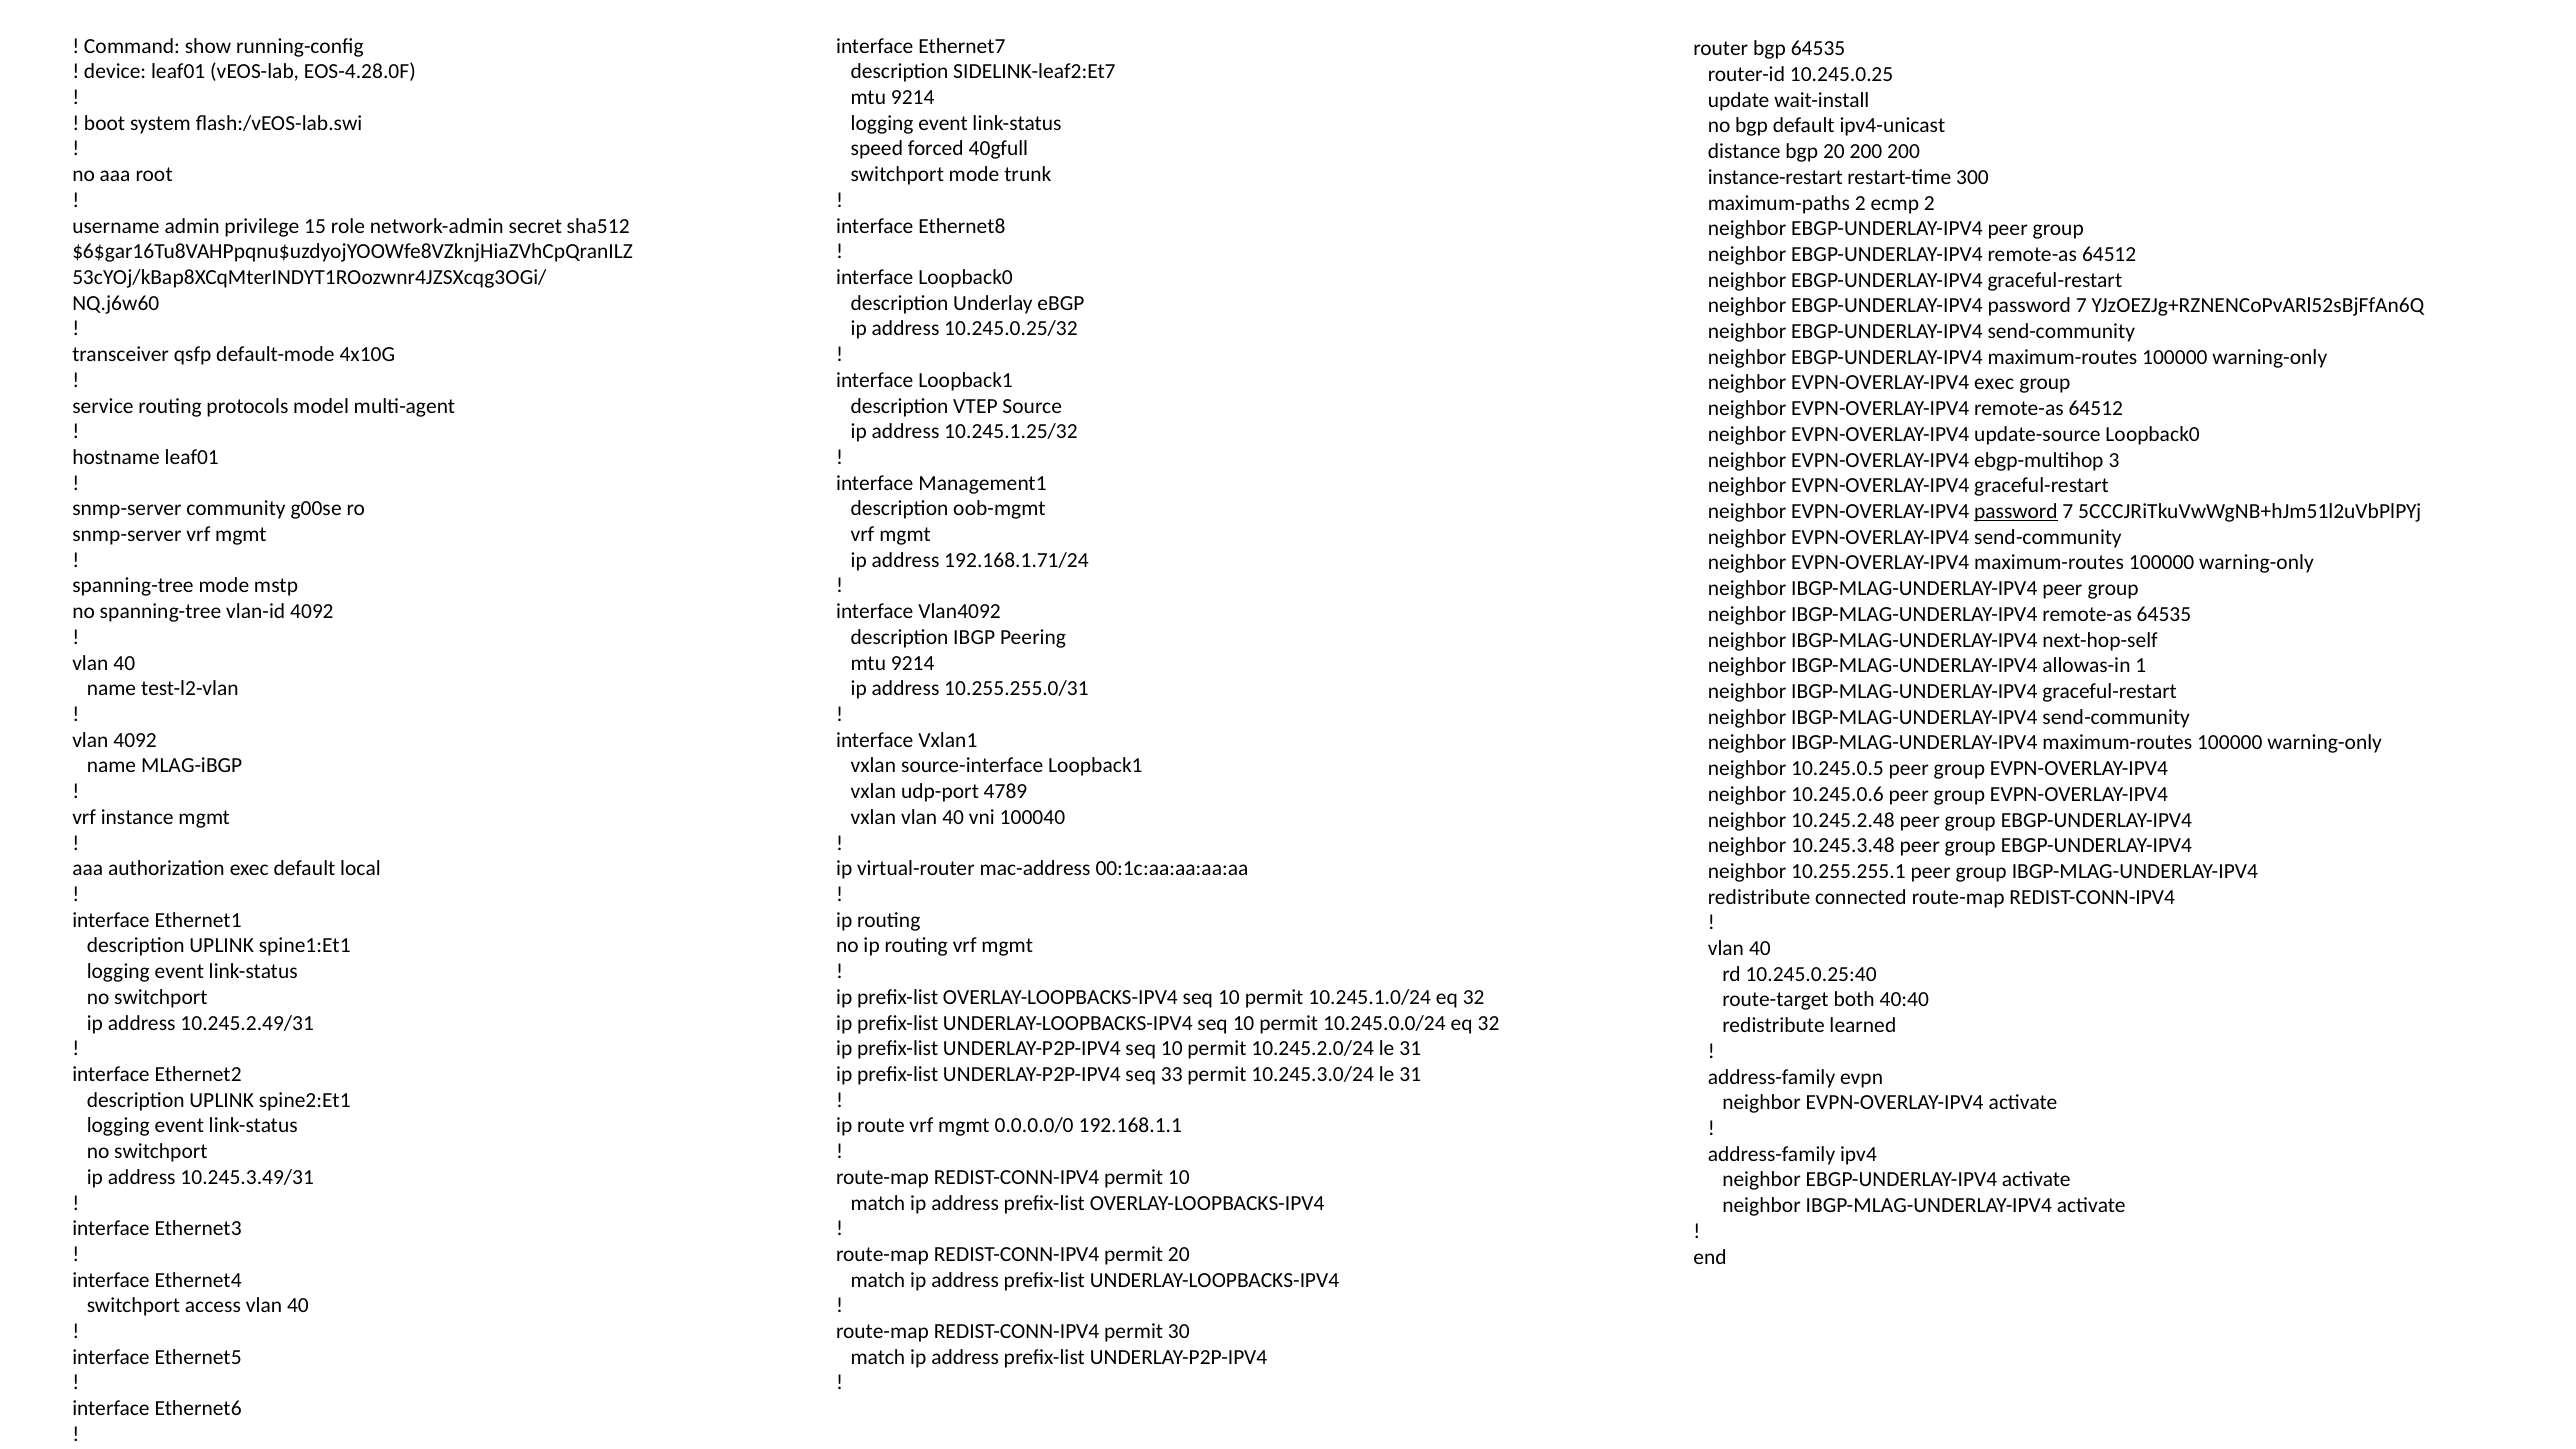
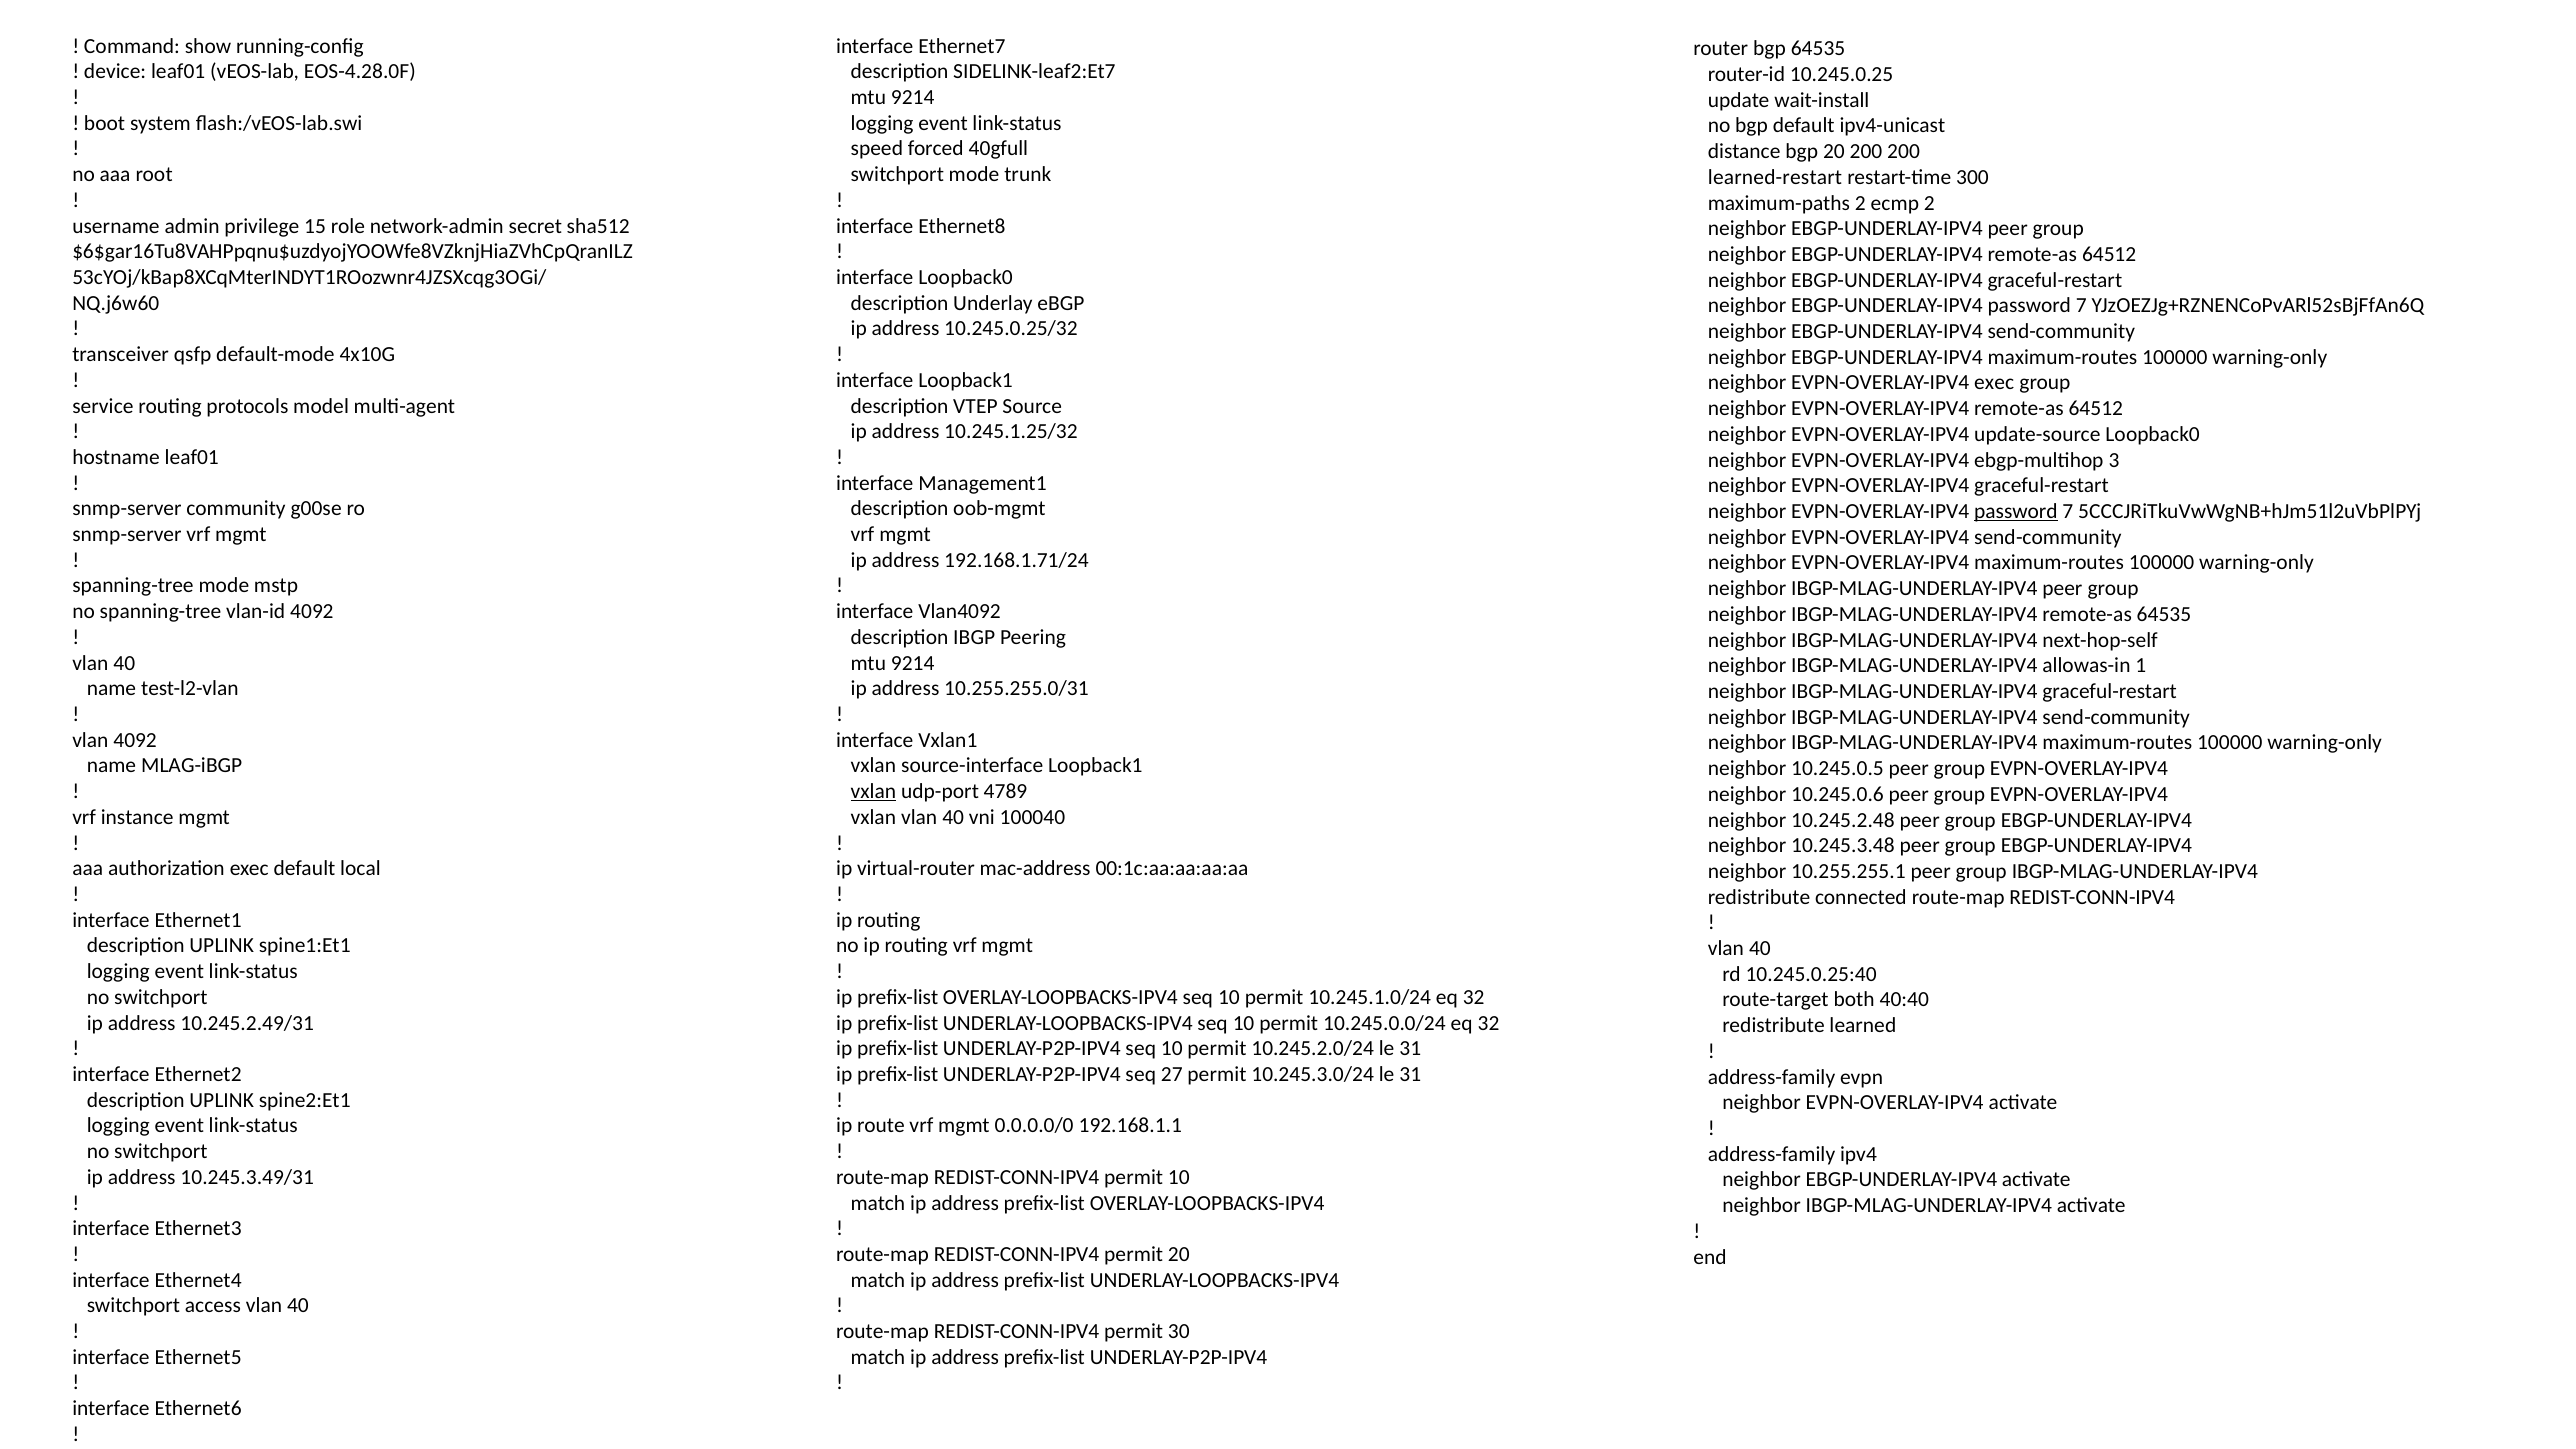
instance-restart: instance-restart -> learned-restart (1775, 177)
vxlan underline: none -> present (873, 792)
33: 33 -> 27 (1172, 1074)
